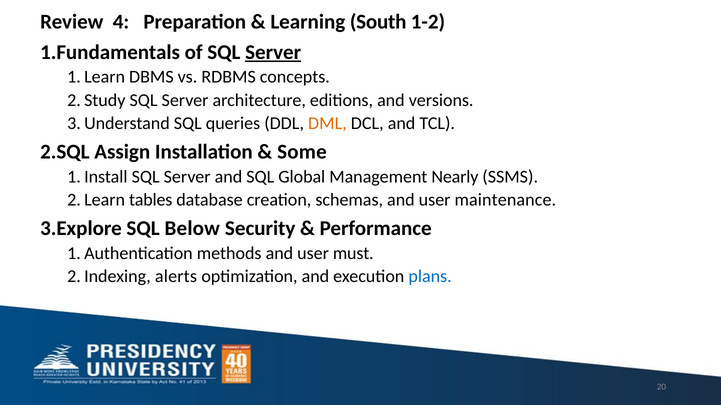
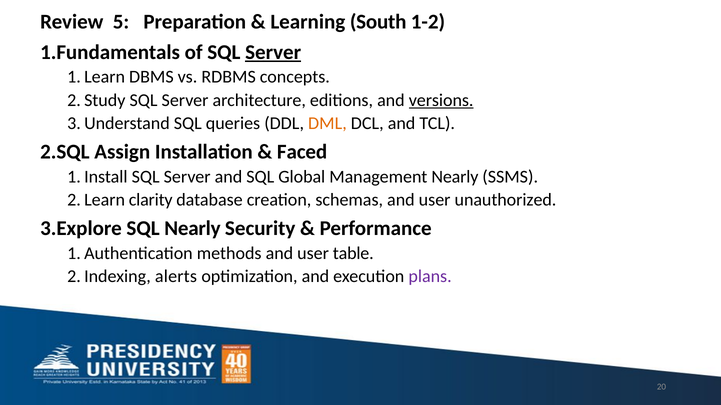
4: 4 -> 5 (121, 22)
versions underline: none -> present (441, 100)
Some: Some -> Faced (302, 152)
tables: tables -> clarity (151, 200)
maintenance: maintenance -> unauthorized (505, 200)
SQL Below: Below -> Nearly (192, 229)
must: must -> table (353, 254)
plans colour: blue -> purple (430, 277)
